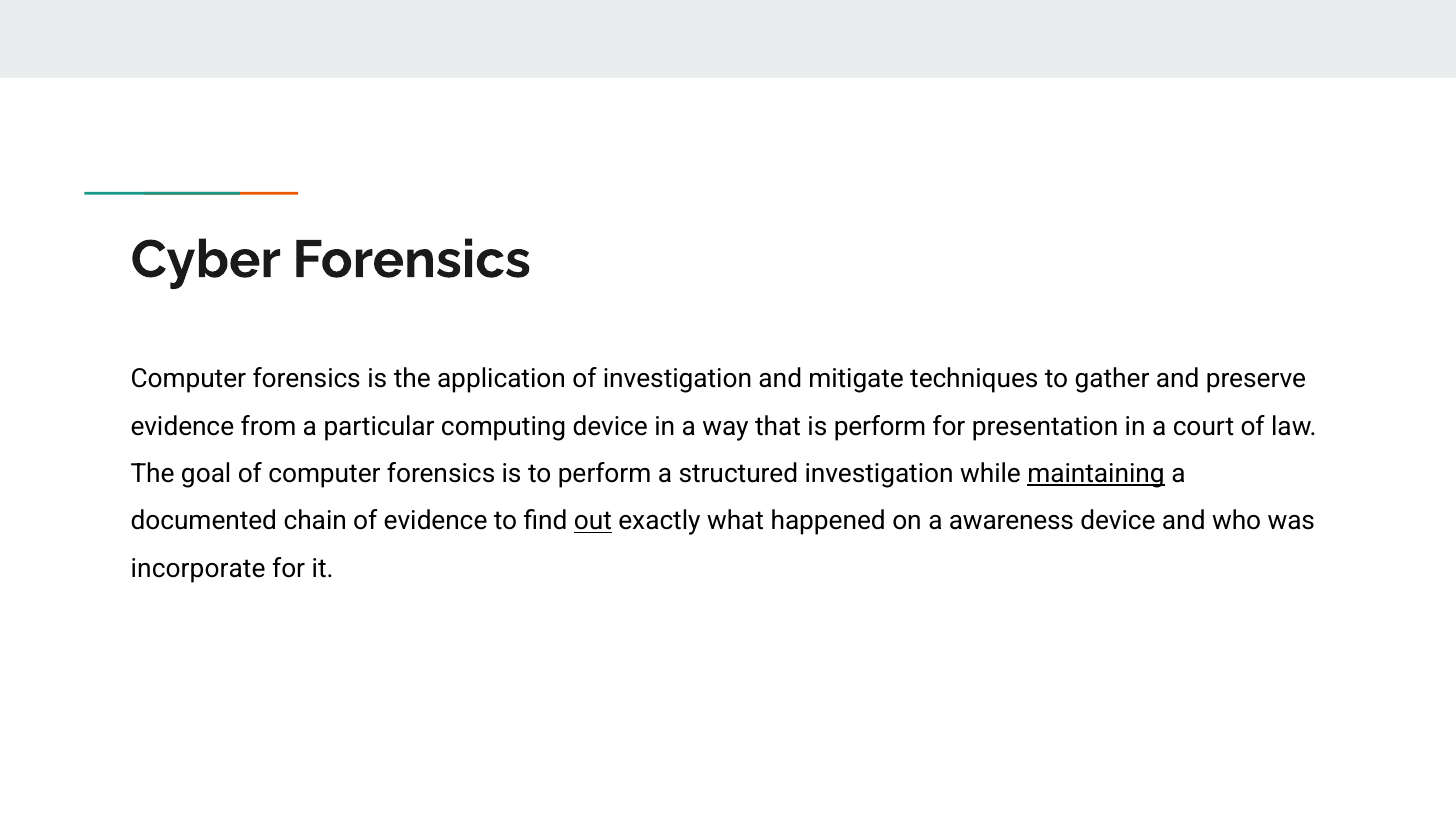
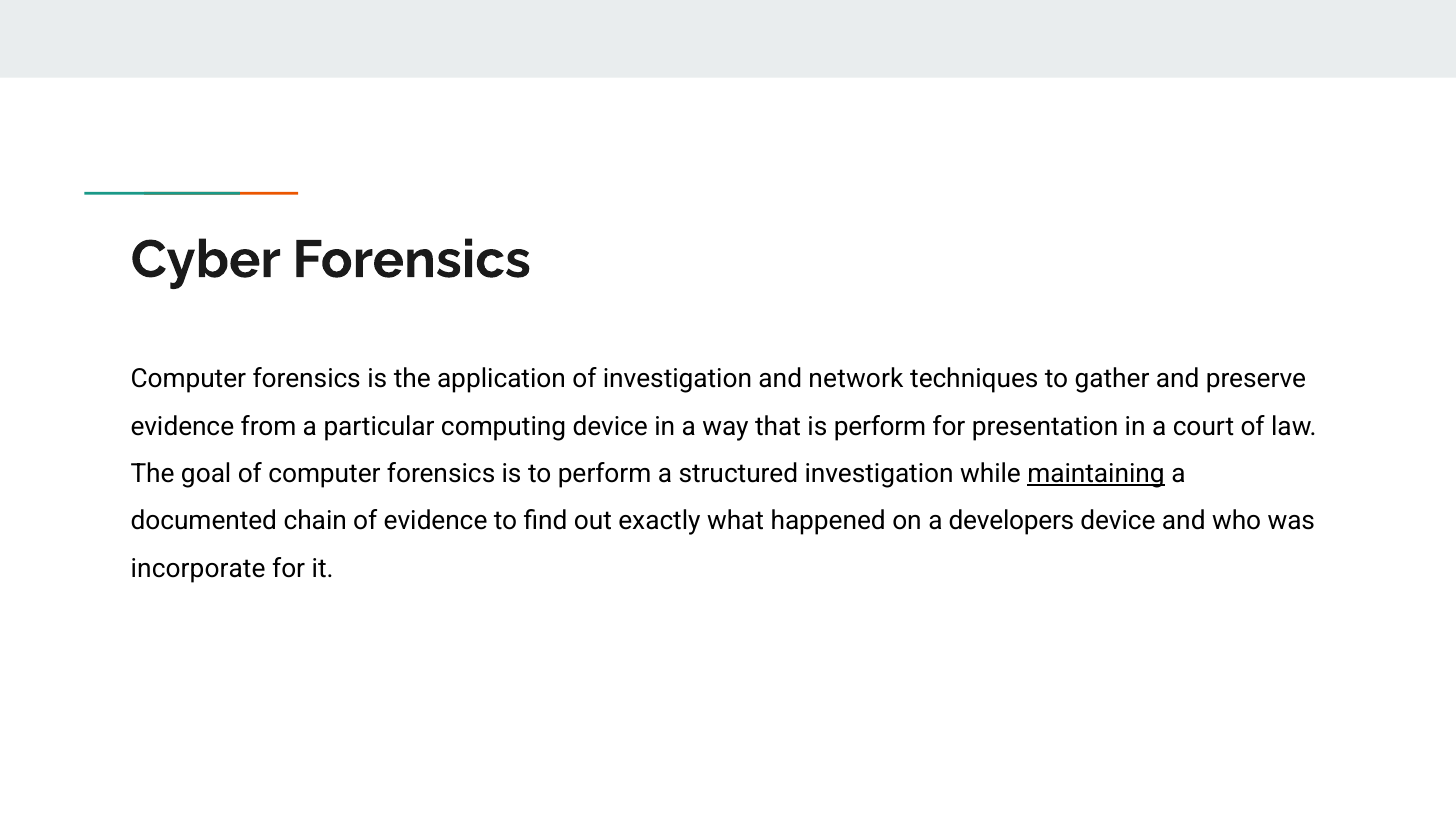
mitigate: mitigate -> network (856, 379)
out underline: present -> none (593, 521)
awareness: awareness -> developers (1012, 521)
